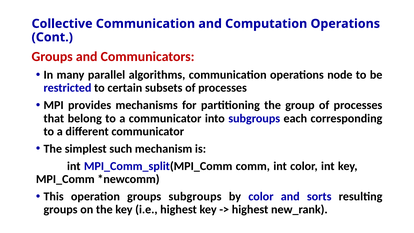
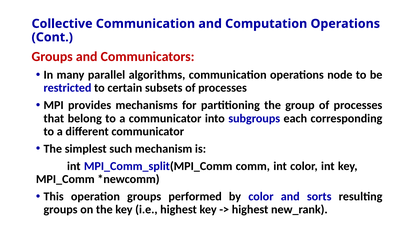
groups subgroups: subgroups -> performed (195, 196)
